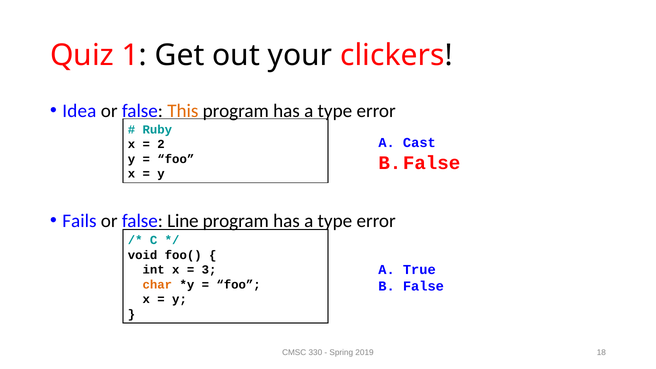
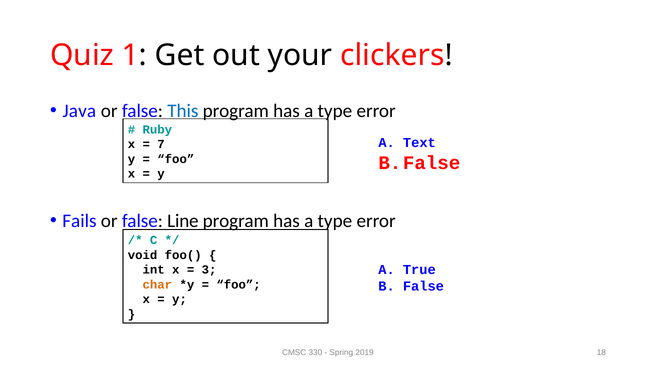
Idea: Idea -> Java (79, 111)
This colour: orange -> blue (183, 111)
Cast: Cast -> Text (419, 143)
2: 2 -> 7 (161, 144)
